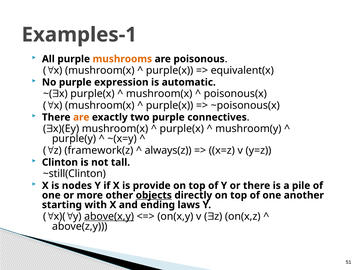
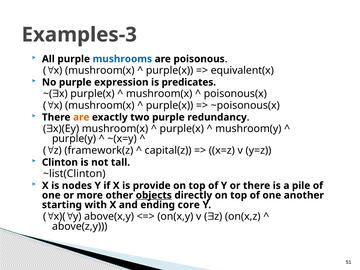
Examples-1: Examples-1 -> Examples-3 (79, 35)
mushrooms colour: orange -> blue (122, 59)
automatic: automatic -> predicates (189, 82)
connectives: connectives -> redundancy (217, 117)
always(z: always(z -> capital(z (168, 150)
~still(Clinton: ~still(Clinton -> ~list(Clinton (74, 174)
laws: laws -> core (189, 205)
above(x,y underline: present -> none (109, 216)
